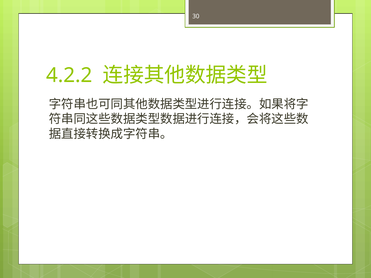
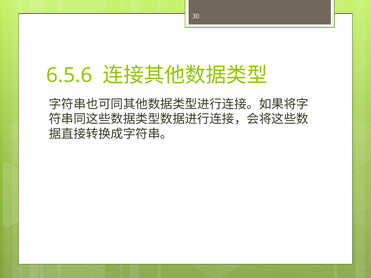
4.2.2: 4.2.2 -> 6.5.6 (69, 75)
